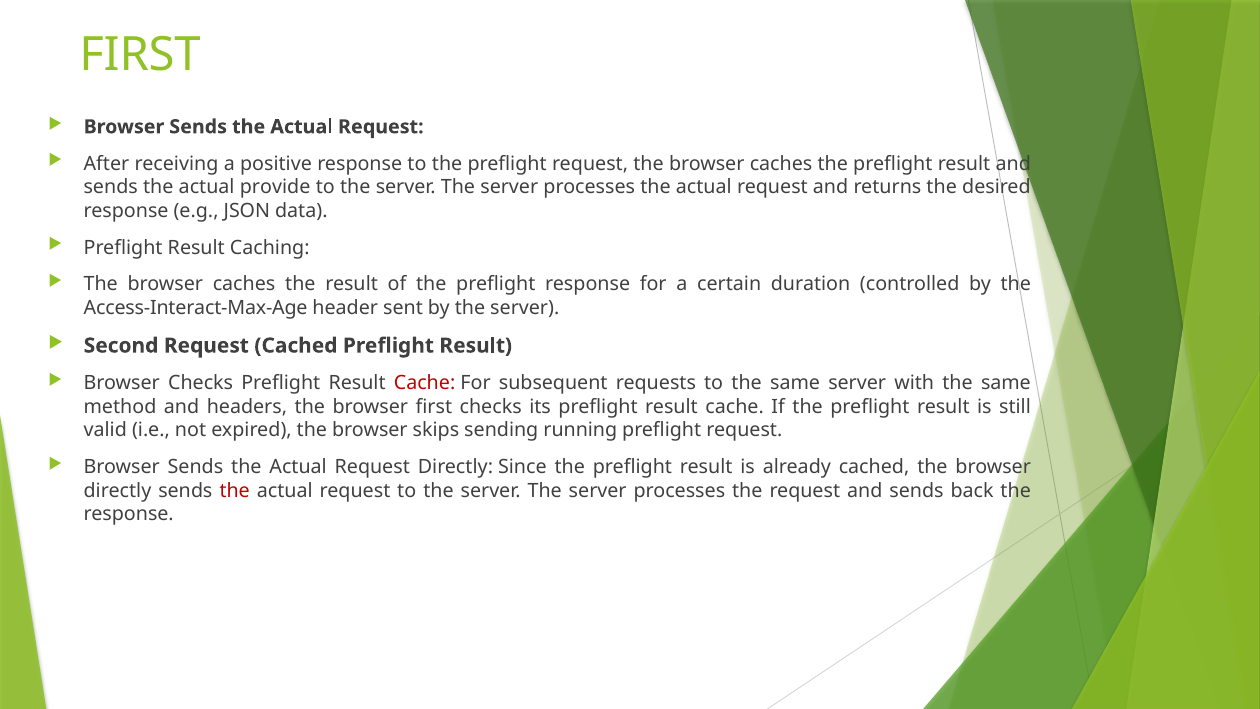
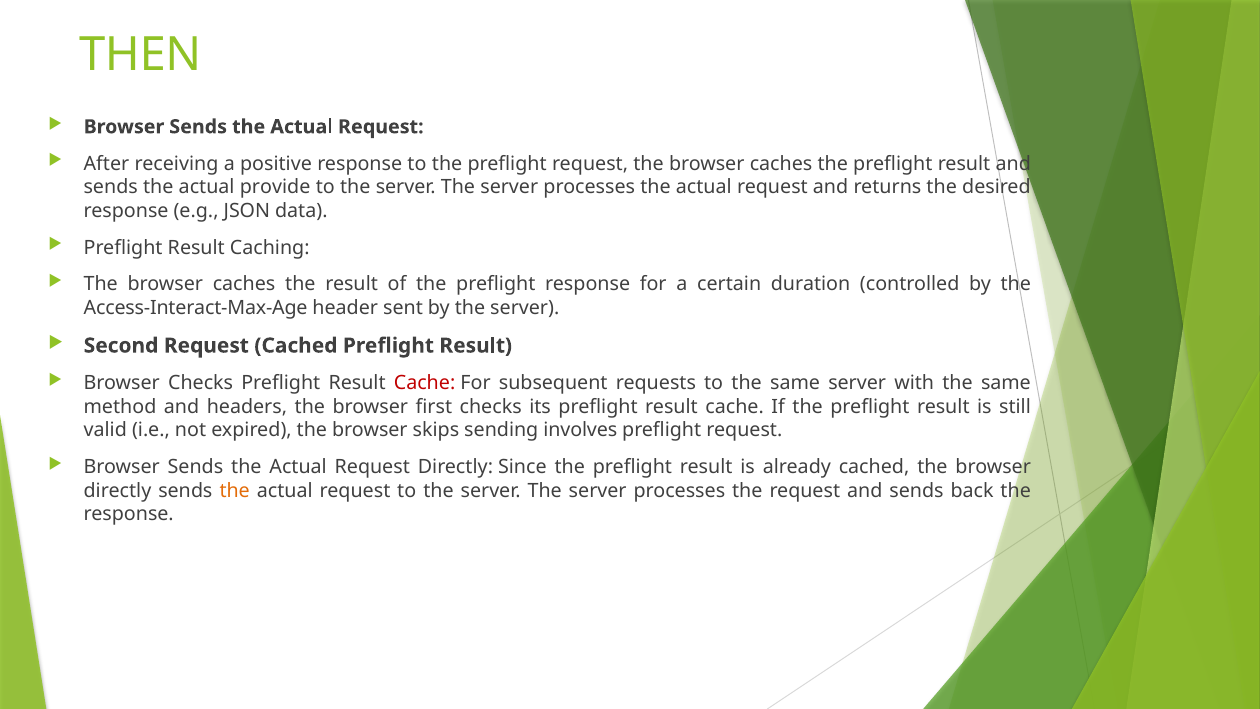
FIRST: FIRST -> THEN (140, 55)
running: running -> involves (580, 430)
the colour: red -> orange (235, 491)
